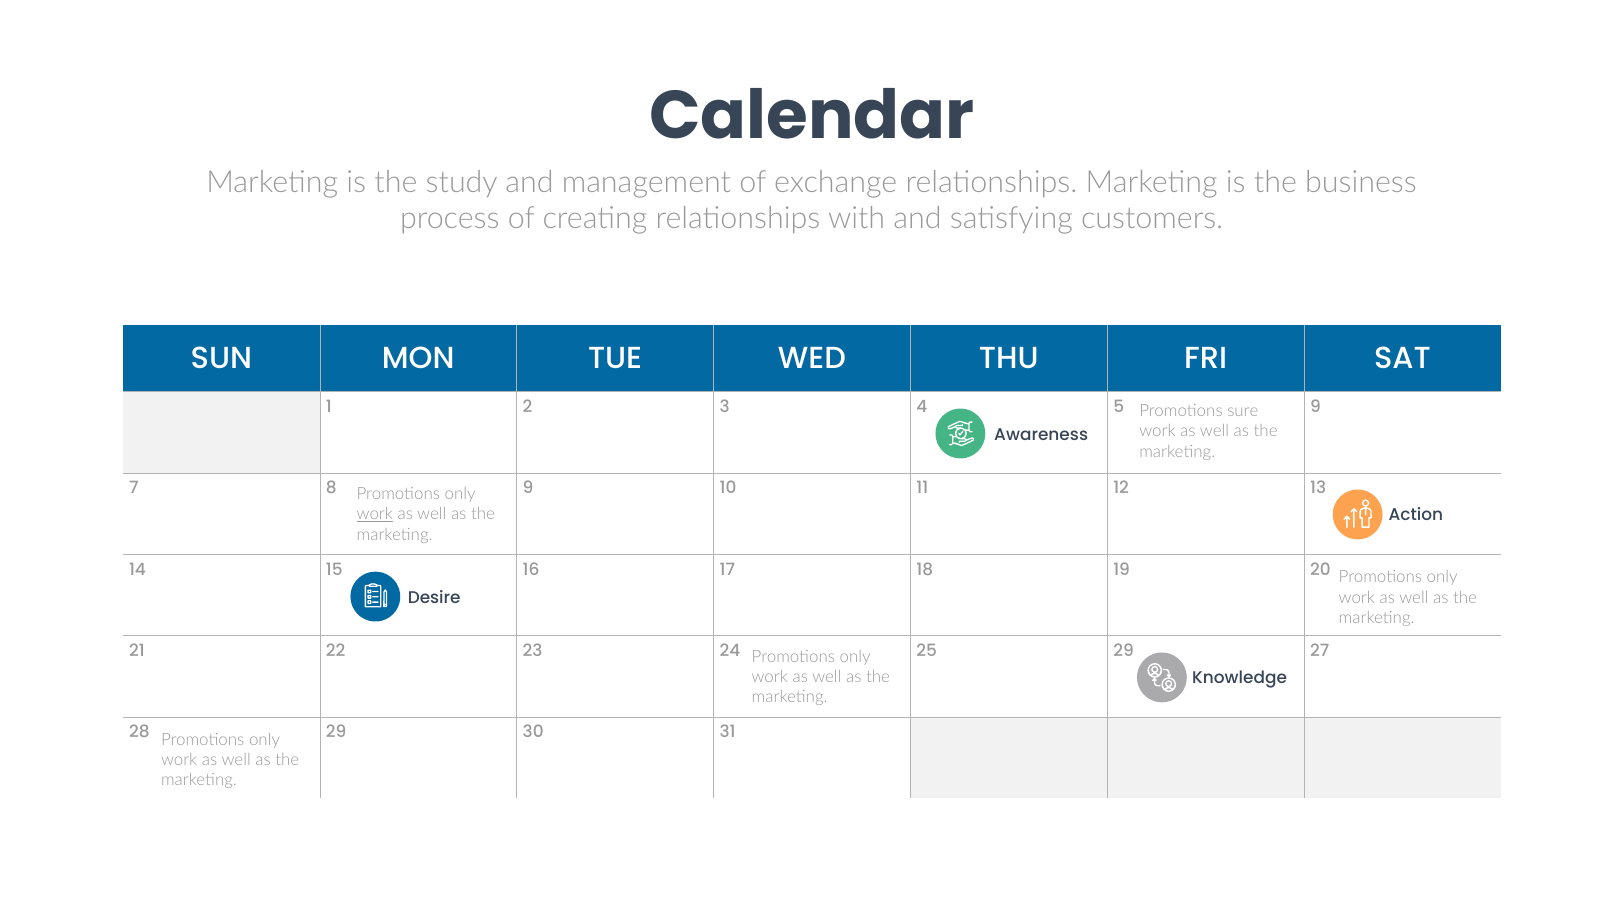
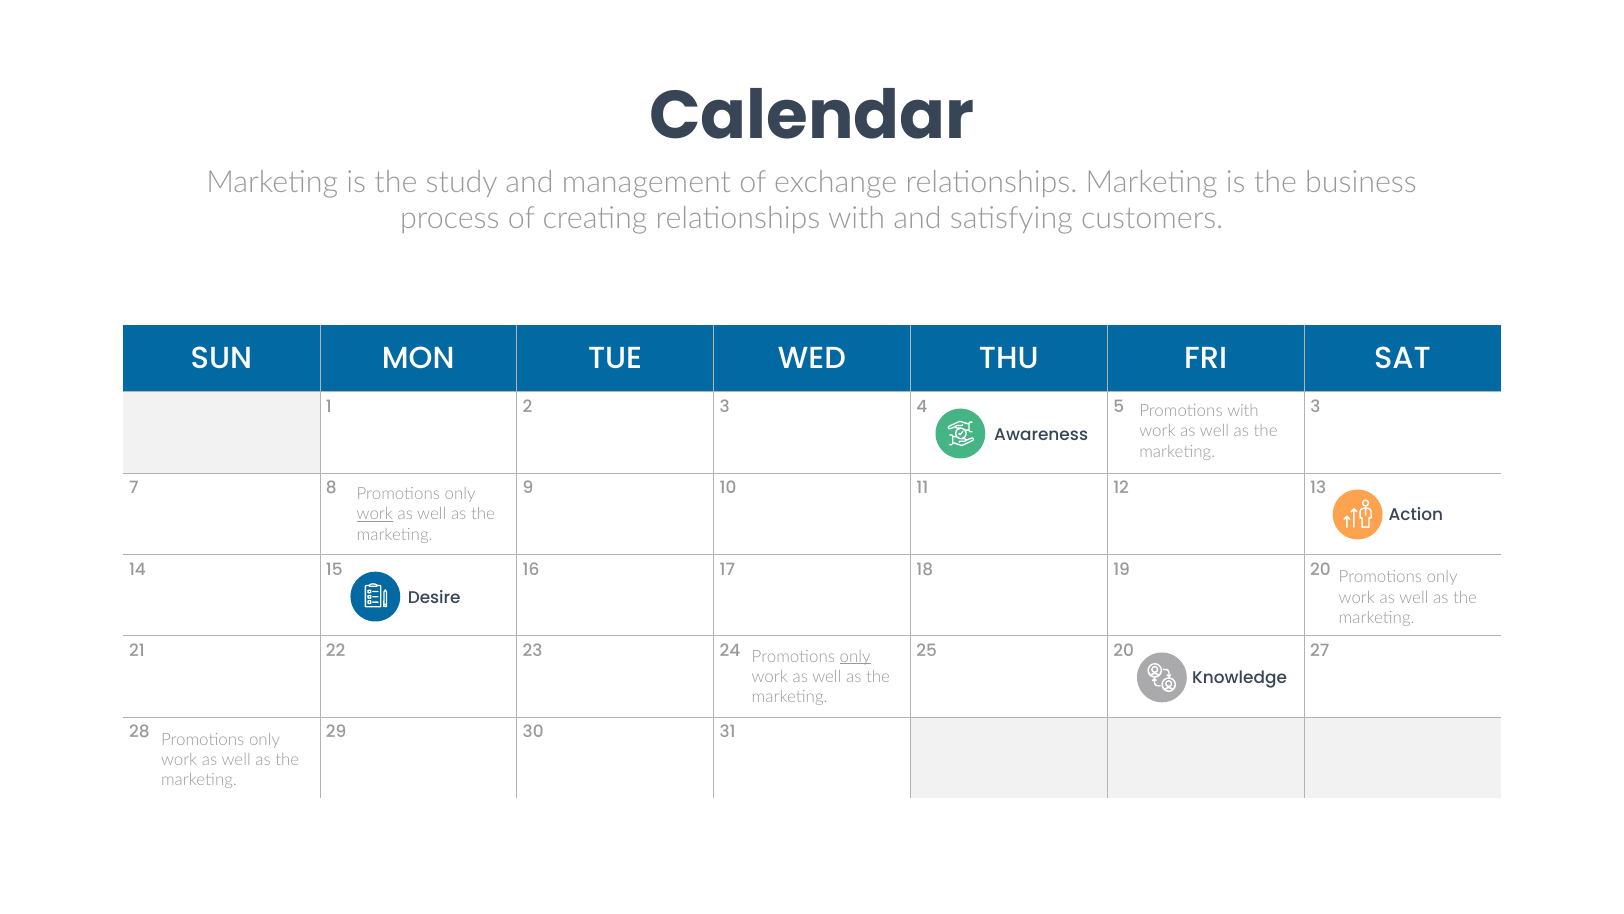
Promotions sure: sure -> with (1243, 411)
5 9: 9 -> 3 (1315, 407)
25 29: 29 -> 20 (1124, 651)
only underline: none -> present (855, 656)
